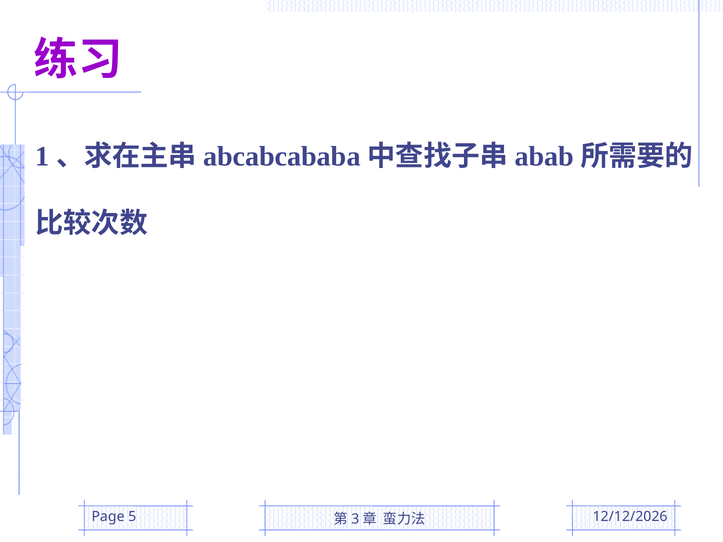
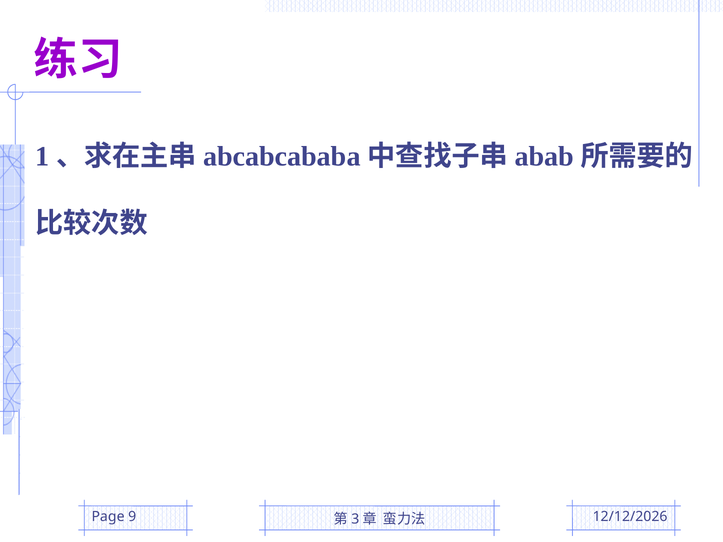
5: 5 -> 9 (132, 517)
